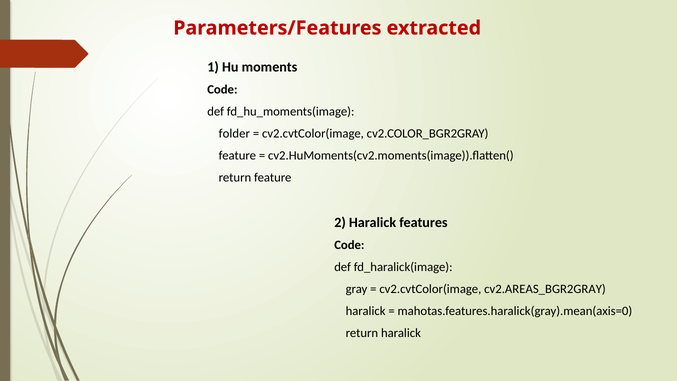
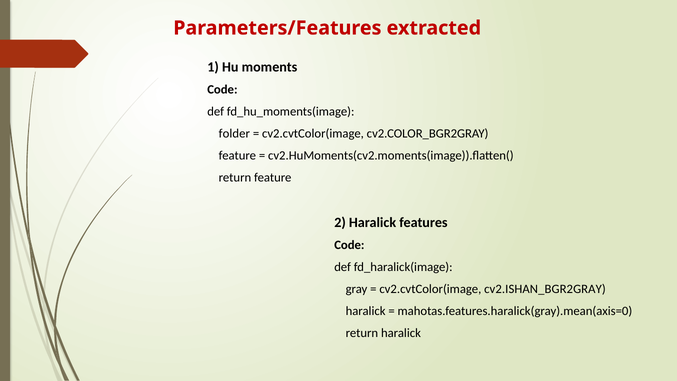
cv2.AREAS_BGR2GRAY: cv2.AREAS_BGR2GRAY -> cv2.ISHAN_BGR2GRAY (545, 289)
